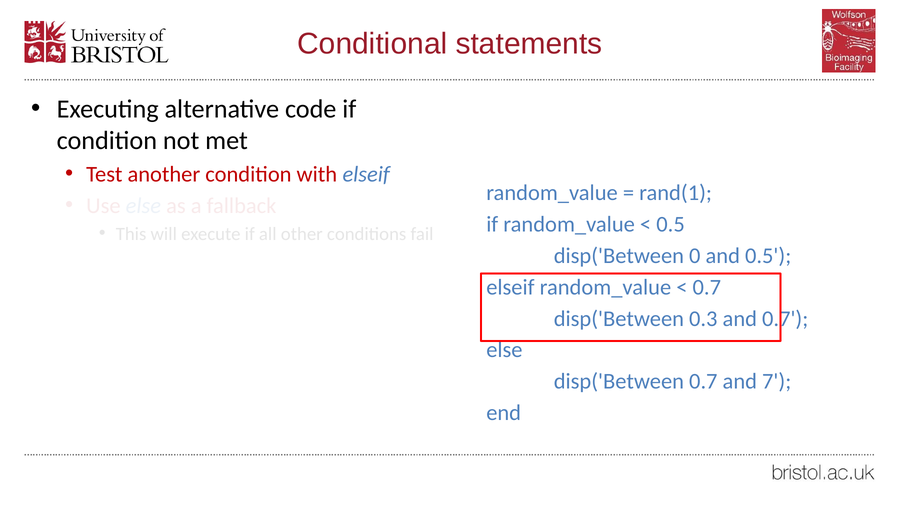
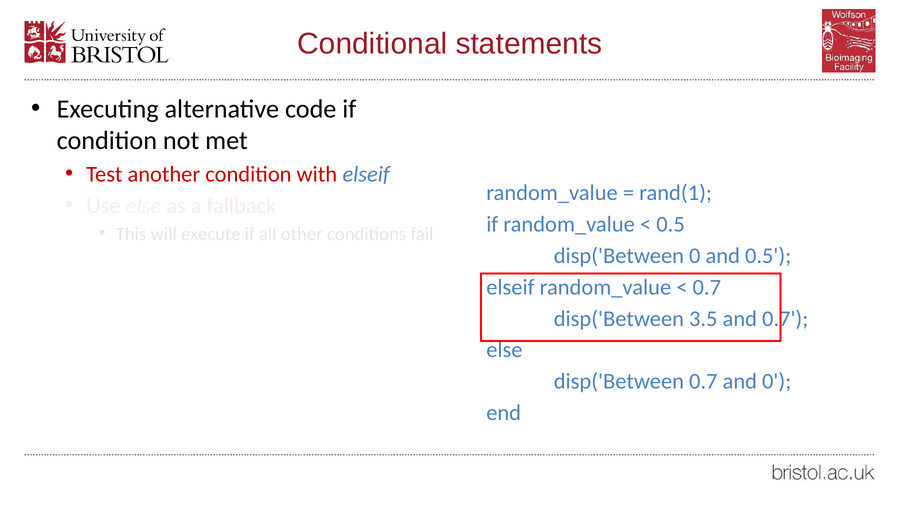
0.3: 0.3 -> 3.5 (703, 319)
and 7: 7 -> 0 (777, 382)
